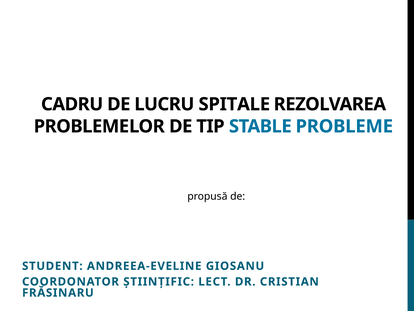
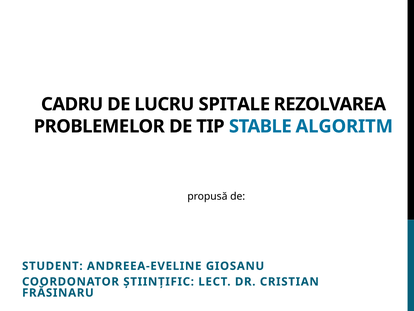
PROBLEME: PROBLEME -> ALGORITM (344, 126)
